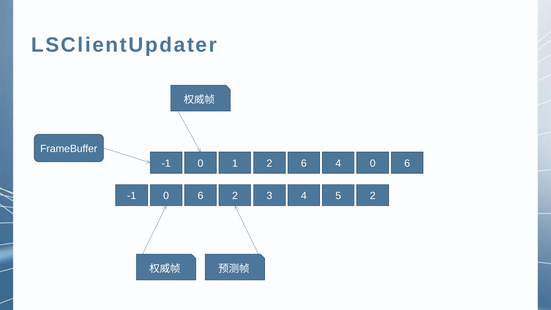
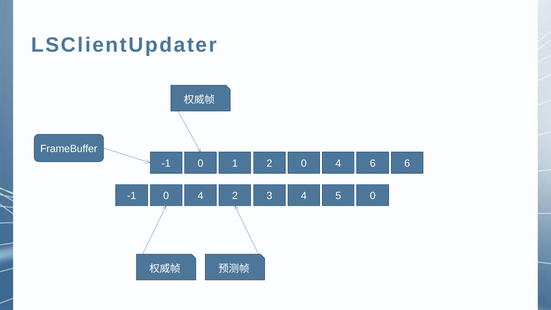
2 6: 6 -> 0 (304, 163)
4 0: 0 -> 6 (373, 163)
6: 6 -> 4 (201, 196)
5 2: 2 -> 0 (373, 196)
